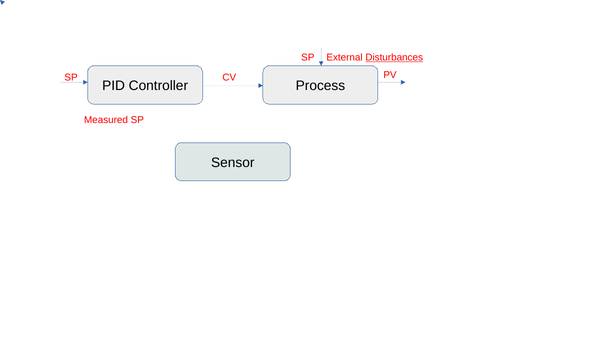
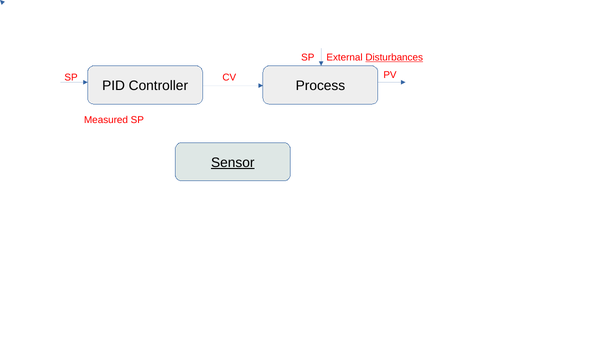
Sensor underline: none -> present (233, 163)
